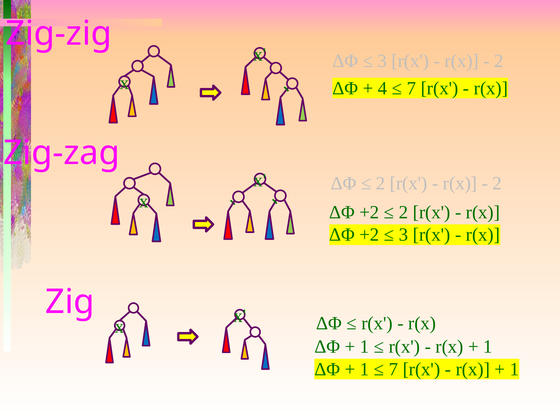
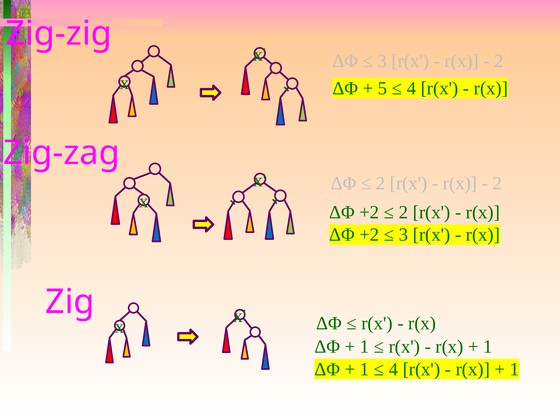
4: 4 -> 5 (383, 88)
7: 7 -> 4 (411, 88)
7: 7 -> 4 (393, 369)
